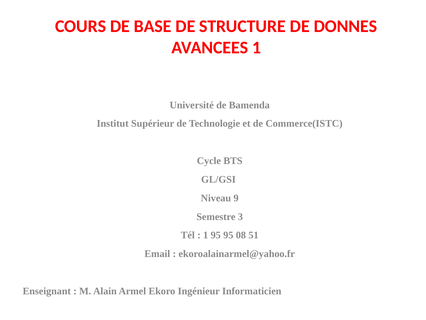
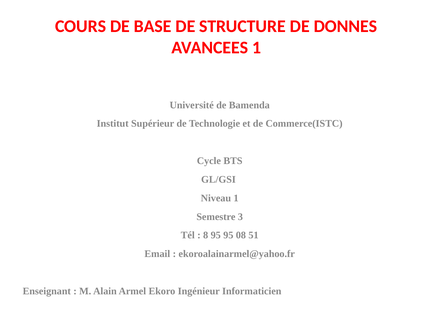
Niveau 9: 9 -> 1 (236, 198)
1: 1 -> 8 (206, 235)
